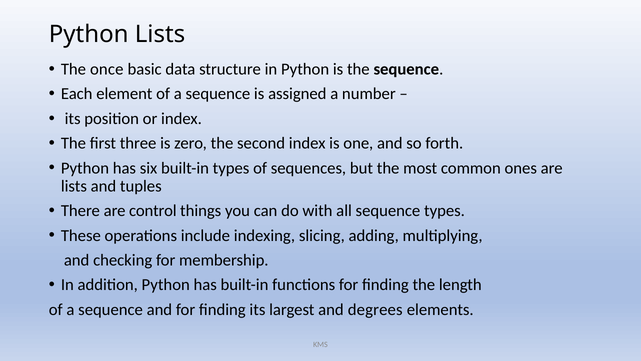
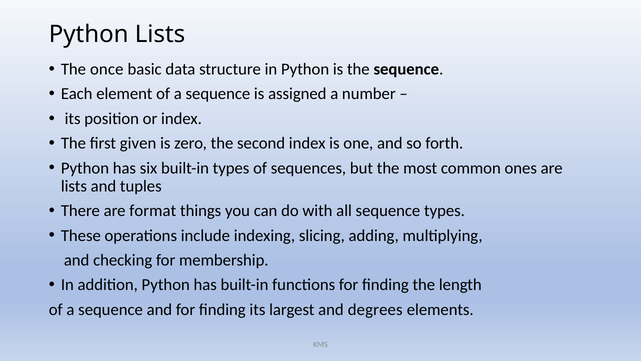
three: three -> given (138, 143)
control: control -> format (153, 211)
